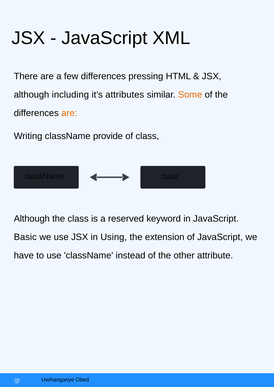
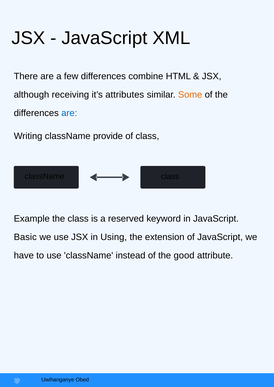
pressing: pressing -> combine (146, 76)
including: including -> receiving (70, 95)
are colour: orange -> blue (69, 113)
Although: Although -> Example (32, 219)
other: other -> good (184, 256)
